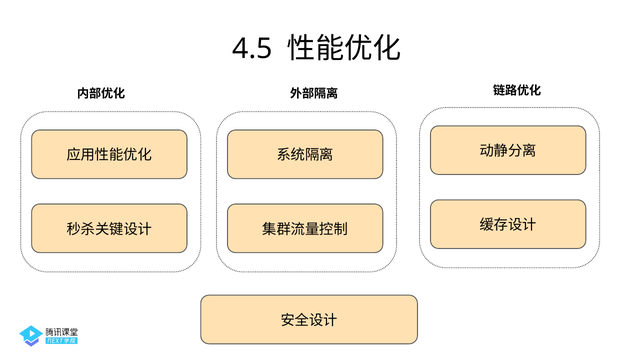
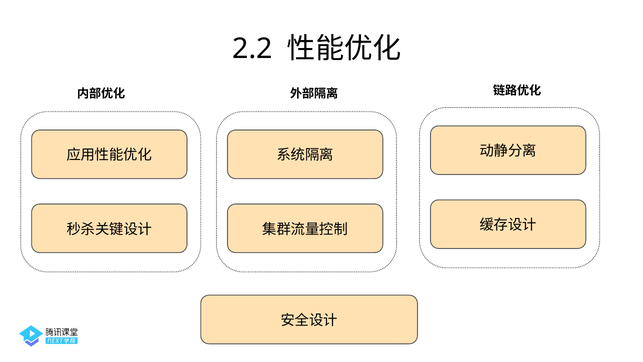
4.5: 4.5 -> 2.2 (252, 49)
